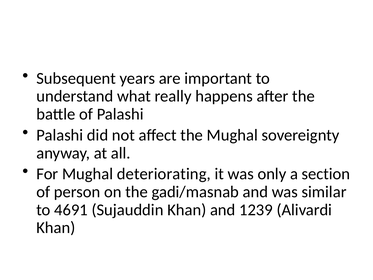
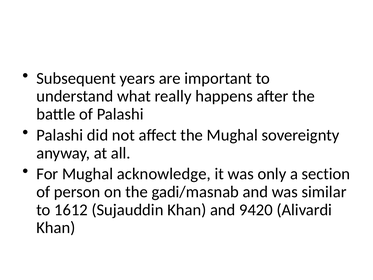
deteriorating: deteriorating -> acknowledge (164, 174)
4691: 4691 -> 1612 (71, 210)
1239: 1239 -> 9420 (256, 210)
